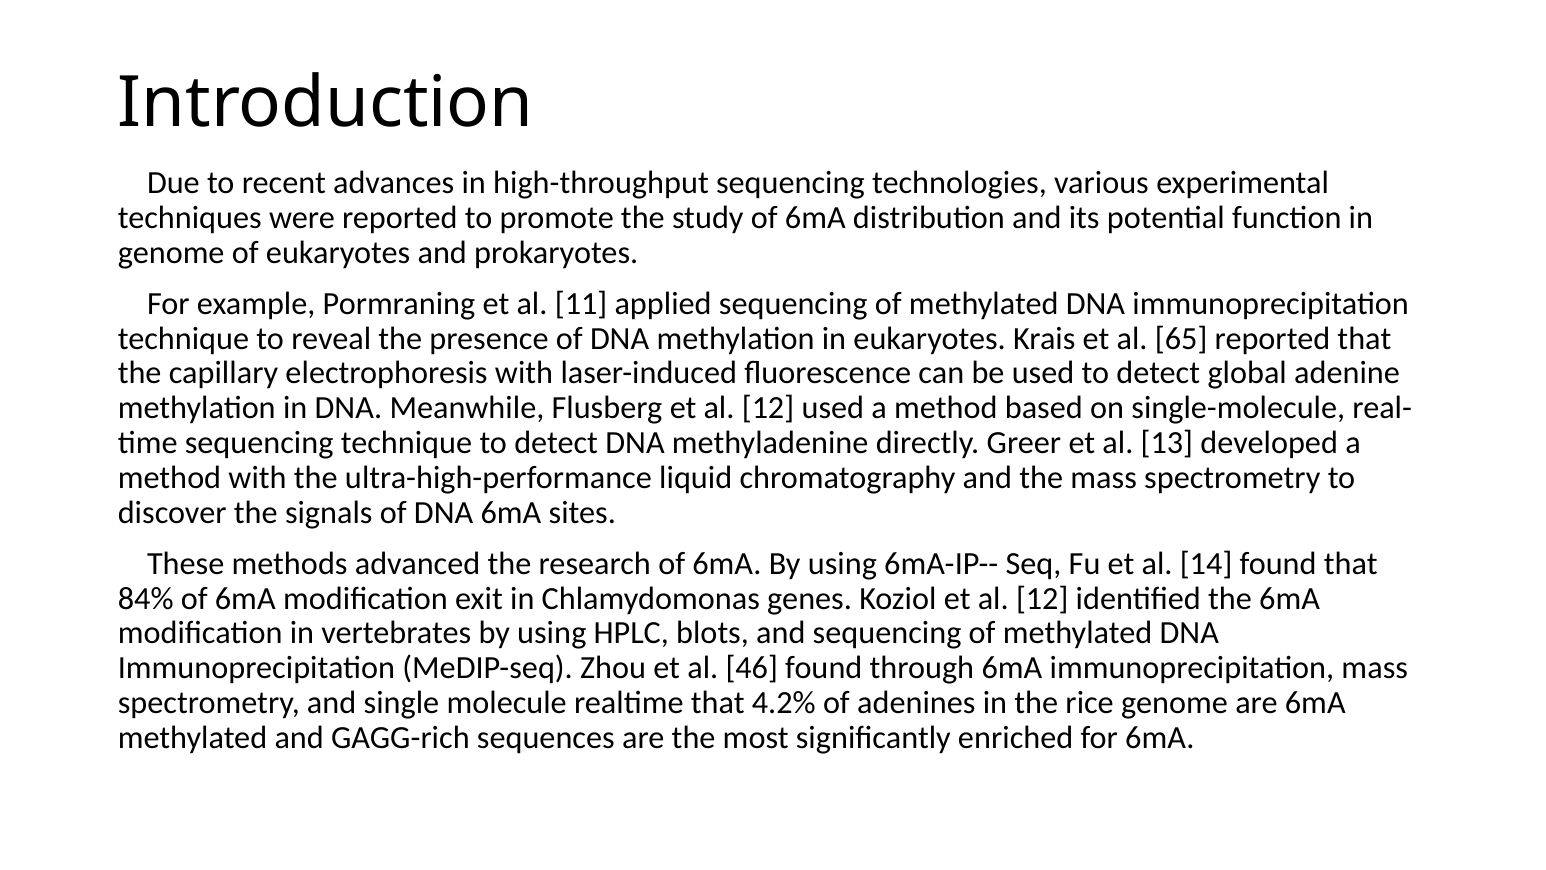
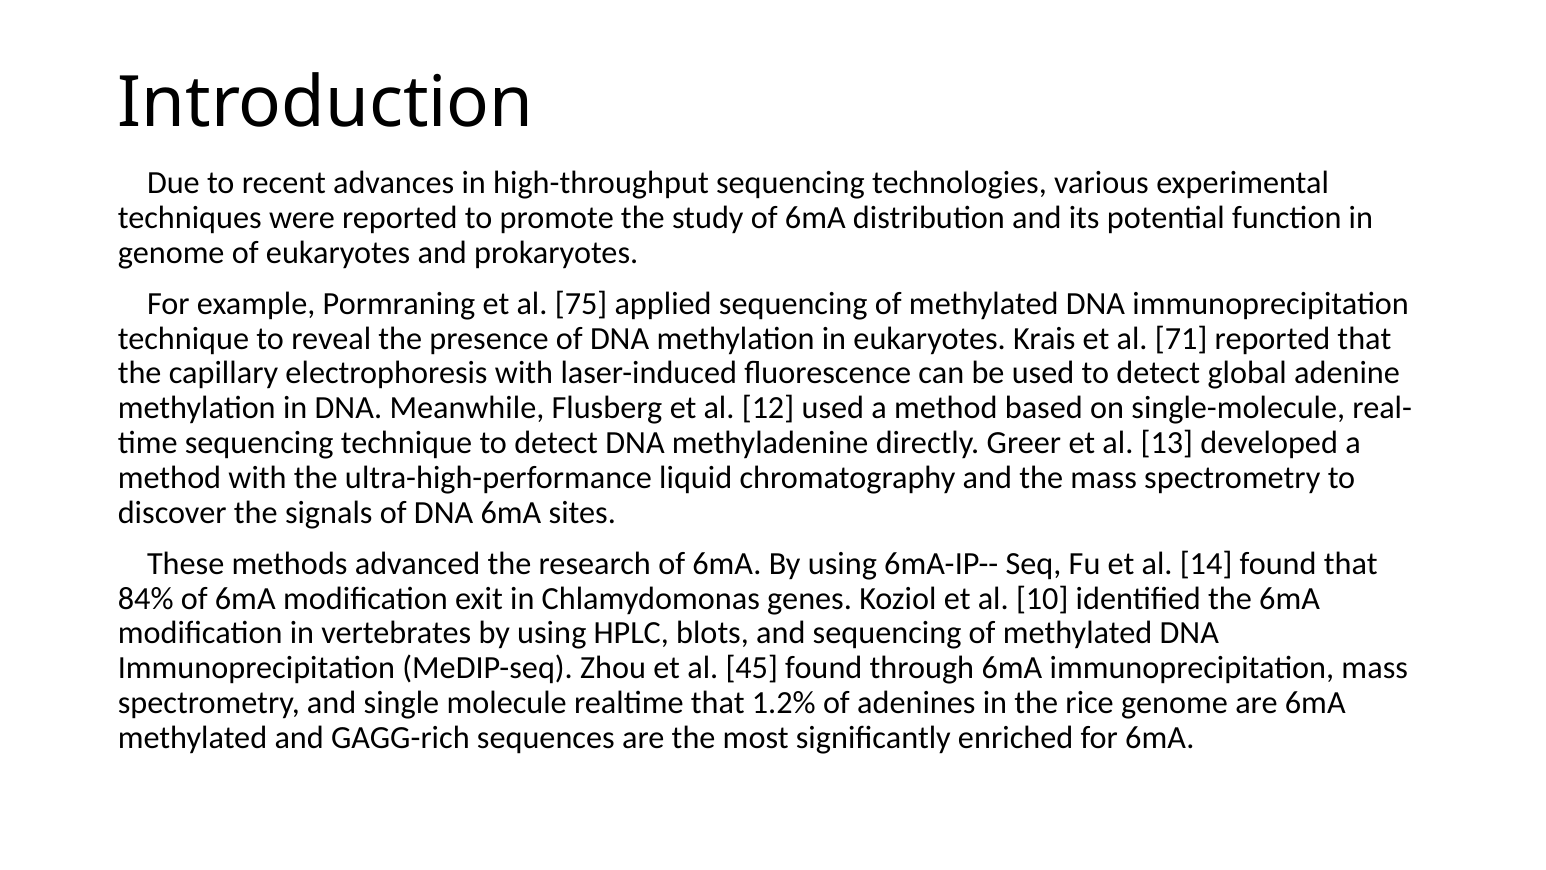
11: 11 -> 75 (581, 303)
65: 65 -> 71 (1181, 338)
Koziol et al 12: 12 -> 10 (1042, 598)
46: 46 -> 45 (752, 668)
4.2%: 4.2% -> 1.2% (784, 703)
